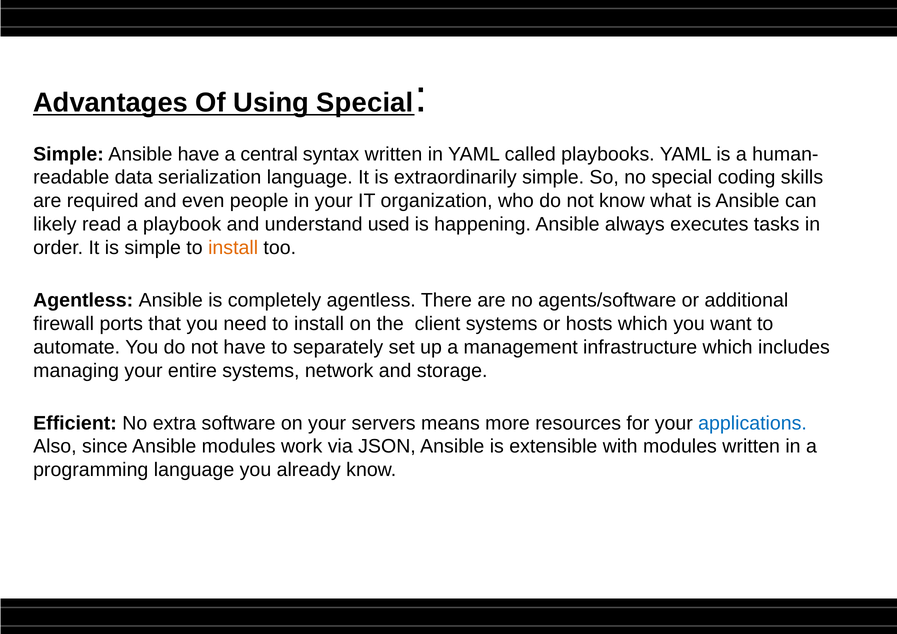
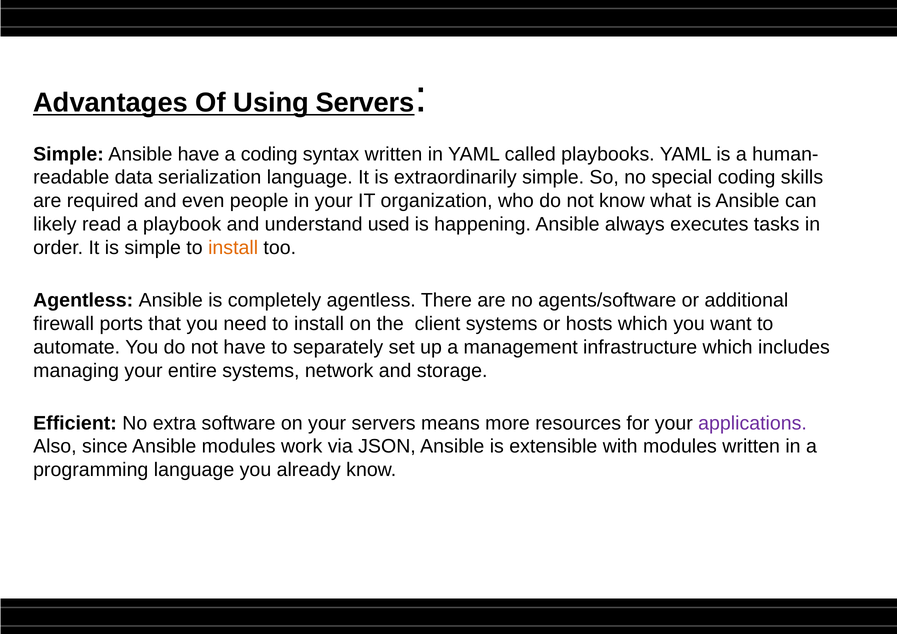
Using Special: Special -> Servers (365, 103)
a central: central -> coding (269, 154)
applications colour: blue -> purple (753, 423)
